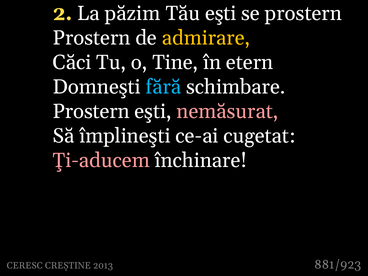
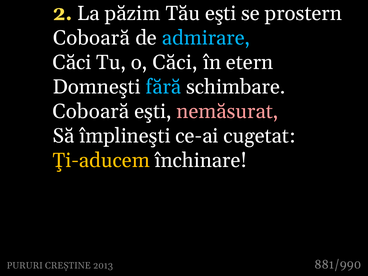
Prostern: Prostern -> Coboară (91, 38)
admirare colour: yellow -> light blue (206, 38)
o Tine: Tine -> Căci (175, 62)
Prostern: Prostern -> Coboară (91, 111)
Ţi-aducem colour: pink -> yellow (101, 160)
CERESC: CERESC -> PURURI (25, 266)
881/923: 881/923 -> 881/990 (338, 265)
